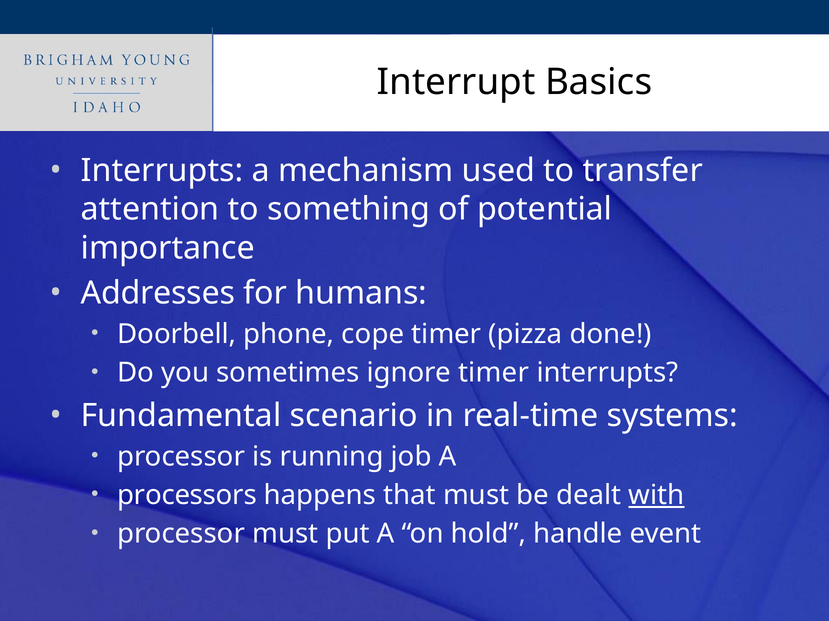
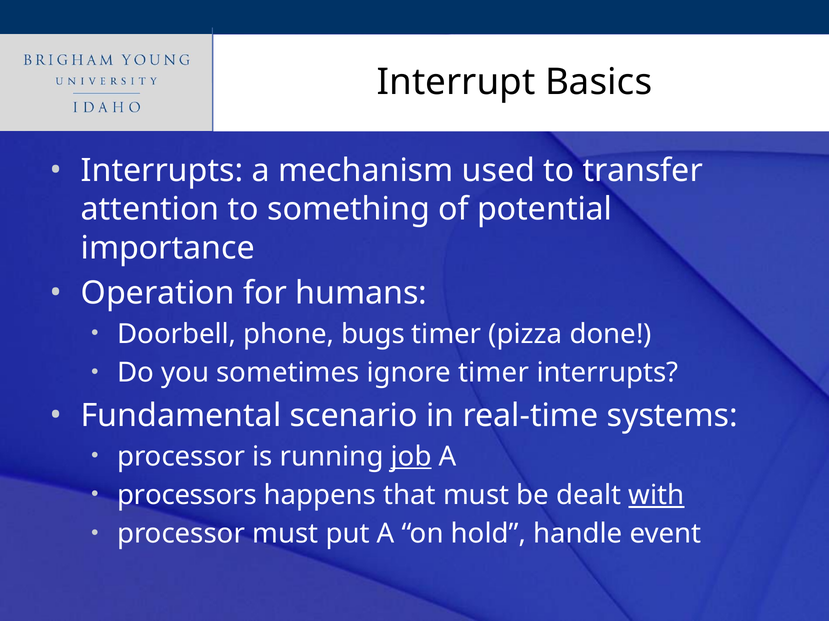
Addresses: Addresses -> Operation (158, 293)
cope: cope -> bugs (373, 335)
job underline: none -> present (411, 457)
